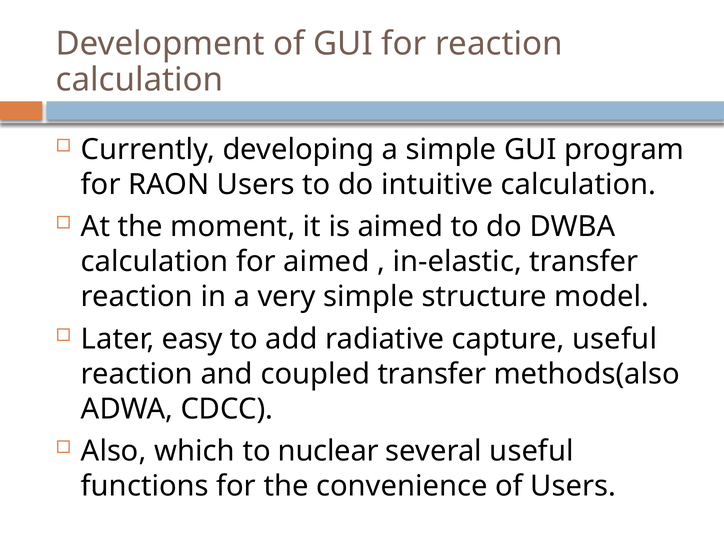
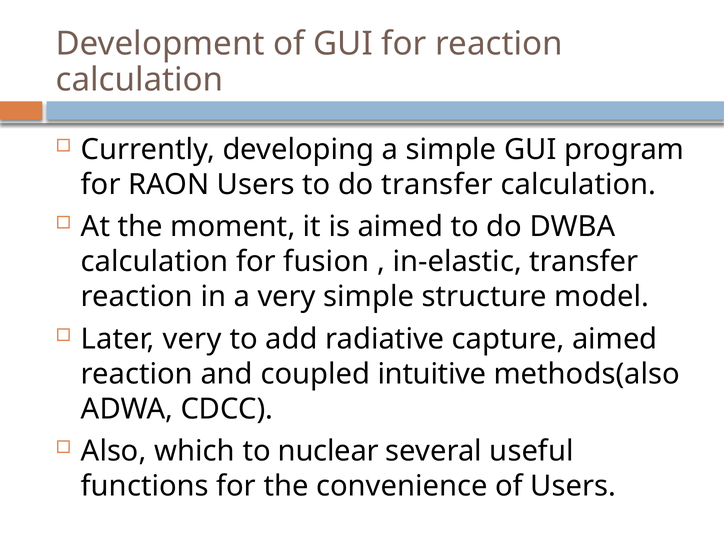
do intuitive: intuitive -> transfer (437, 185)
for aimed: aimed -> fusion (326, 262)
Later easy: easy -> very (192, 339)
capture useful: useful -> aimed (615, 339)
coupled transfer: transfer -> intuitive (432, 374)
